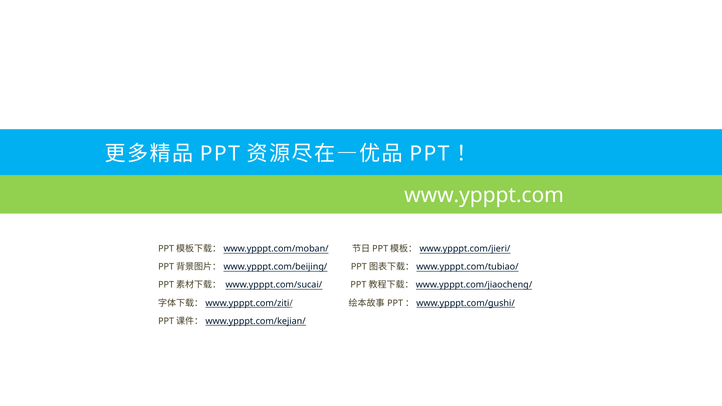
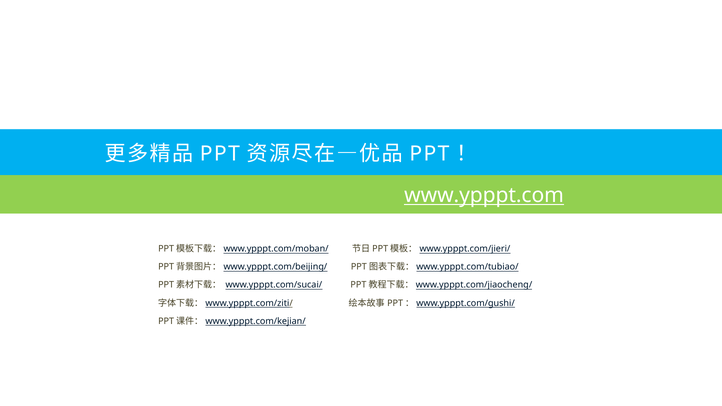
www.ypppt.com underline: none -> present (484, 196)
